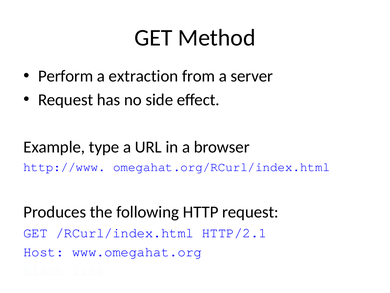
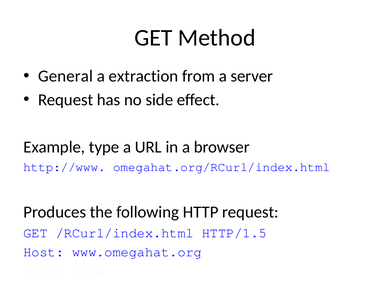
Perform: Perform -> General (65, 76)
HTTP/2.1: HTTP/2.1 -> HTTP/1.5 (234, 232)
